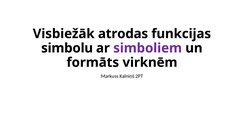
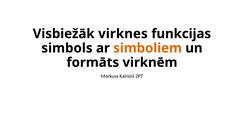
atrodas: atrodas -> virknes (123, 34)
simbolu: simbolu -> simbols (67, 48)
simboliem colour: purple -> orange (148, 48)
